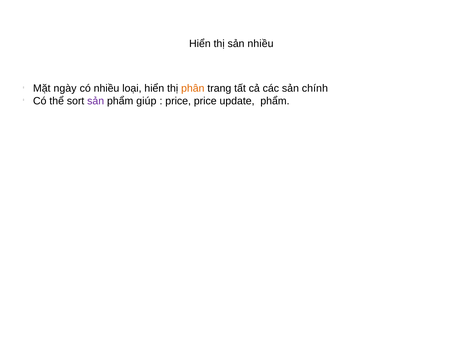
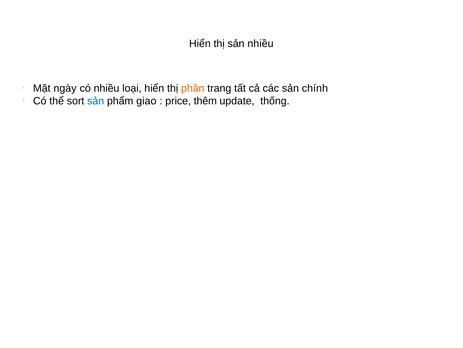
sản colour: purple -> blue (96, 101)
giúp: giúp -> giao (146, 101)
price price: price -> thêm (205, 101)
update phẩm: phẩm -> thống (275, 101)
